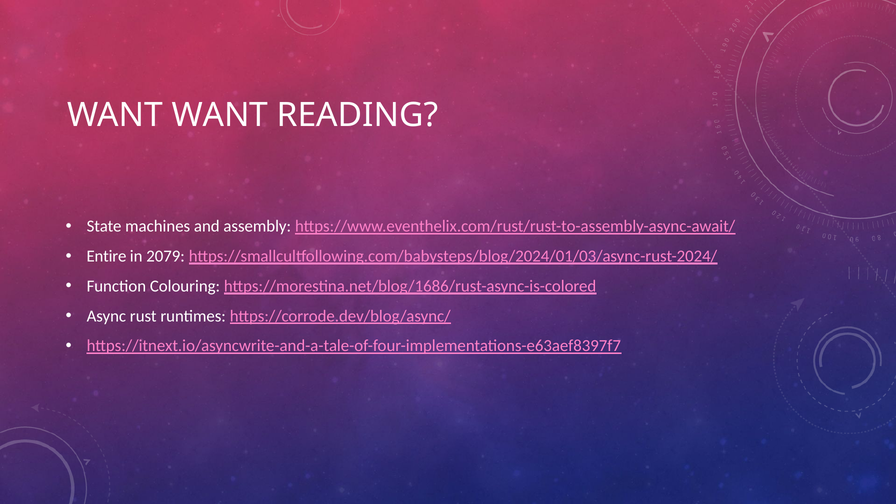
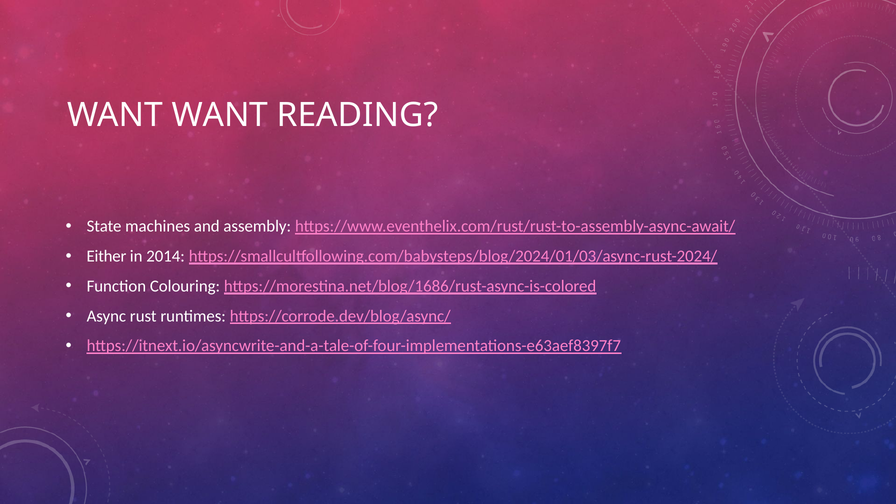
Entire: Entire -> Either (106, 256)
2079: 2079 -> 2014 (166, 256)
